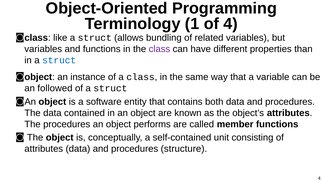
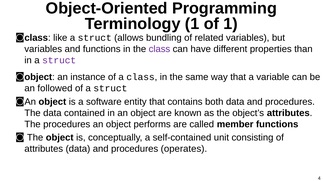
of 4: 4 -> 1 (231, 24)
struct colour: blue -> purple (59, 60)
structure: structure -> operates (184, 149)
